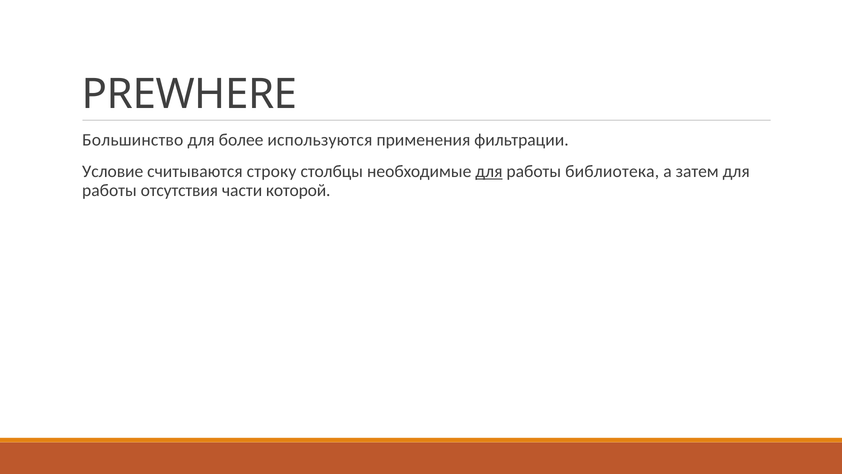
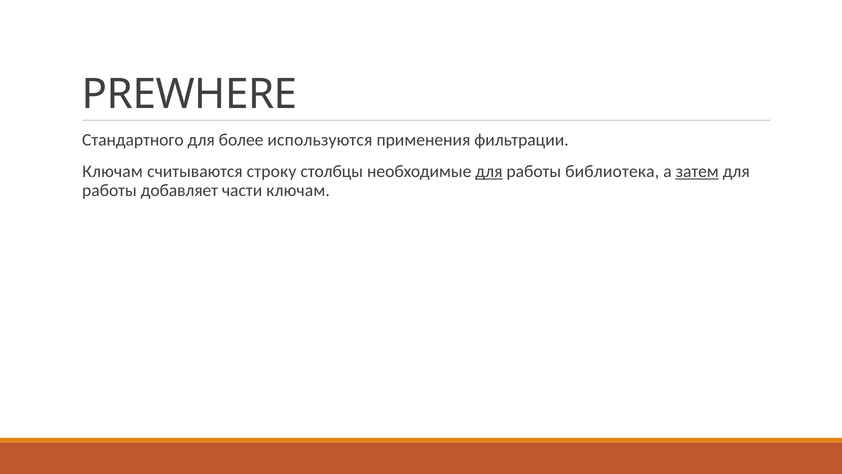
Большинство: Большинство -> Стандартного (133, 140)
Условие: Условие -> Ключам (113, 171)
затем underline: none -> present (697, 171)
отсутствия: отсутствия -> добавляет (179, 190)
части которой: которой -> ключам (298, 190)
